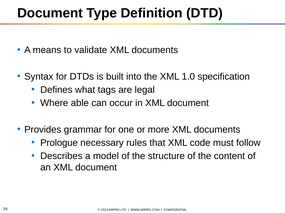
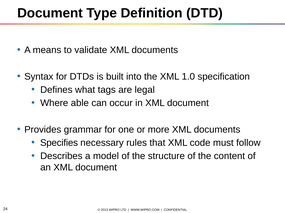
Prologue: Prologue -> Specifies (59, 143)
